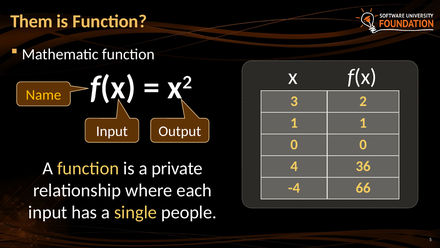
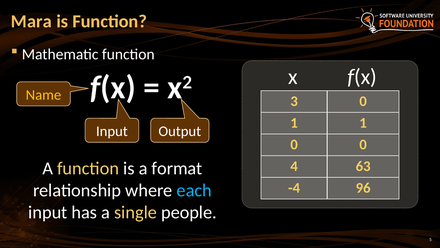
Them: Them -> Mara (31, 21)
3 2: 2 -> 0 (363, 101)
36: 36 -> 63 (363, 166)
private: private -> format (177, 168)
66: 66 -> 96 (363, 188)
each colour: white -> light blue (194, 190)
